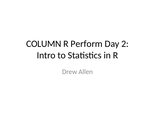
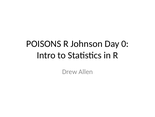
COLUMN: COLUMN -> POISONS (44, 44)
Perform: Perform -> Johnson (87, 44)
2: 2 -> 0 (125, 44)
